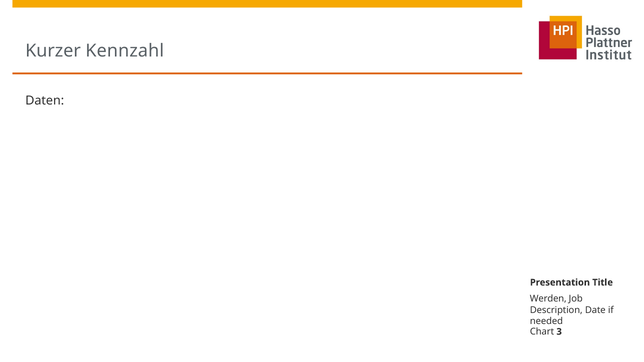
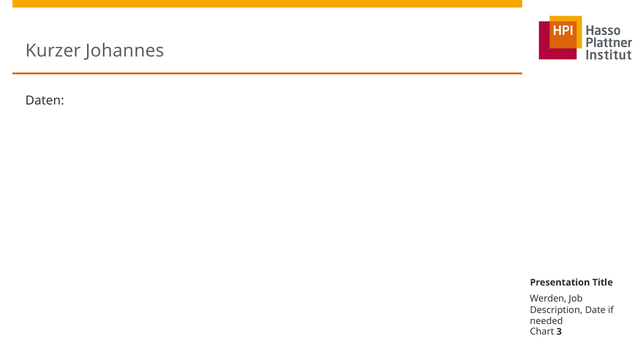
Kennzahl: Kennzahl -> Johannes (125, 51)
